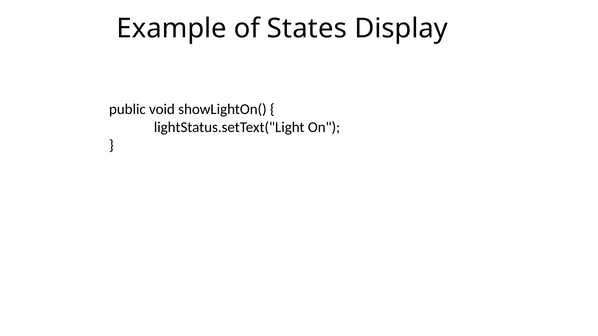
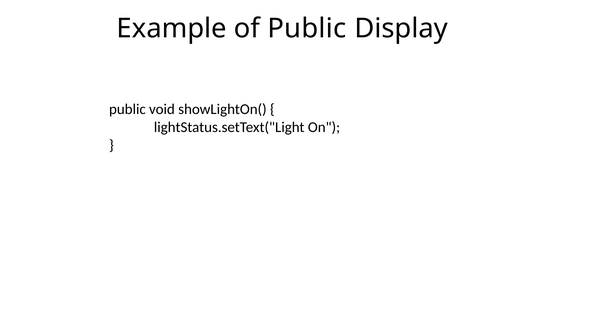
of States: States -> Public (307, 29)
